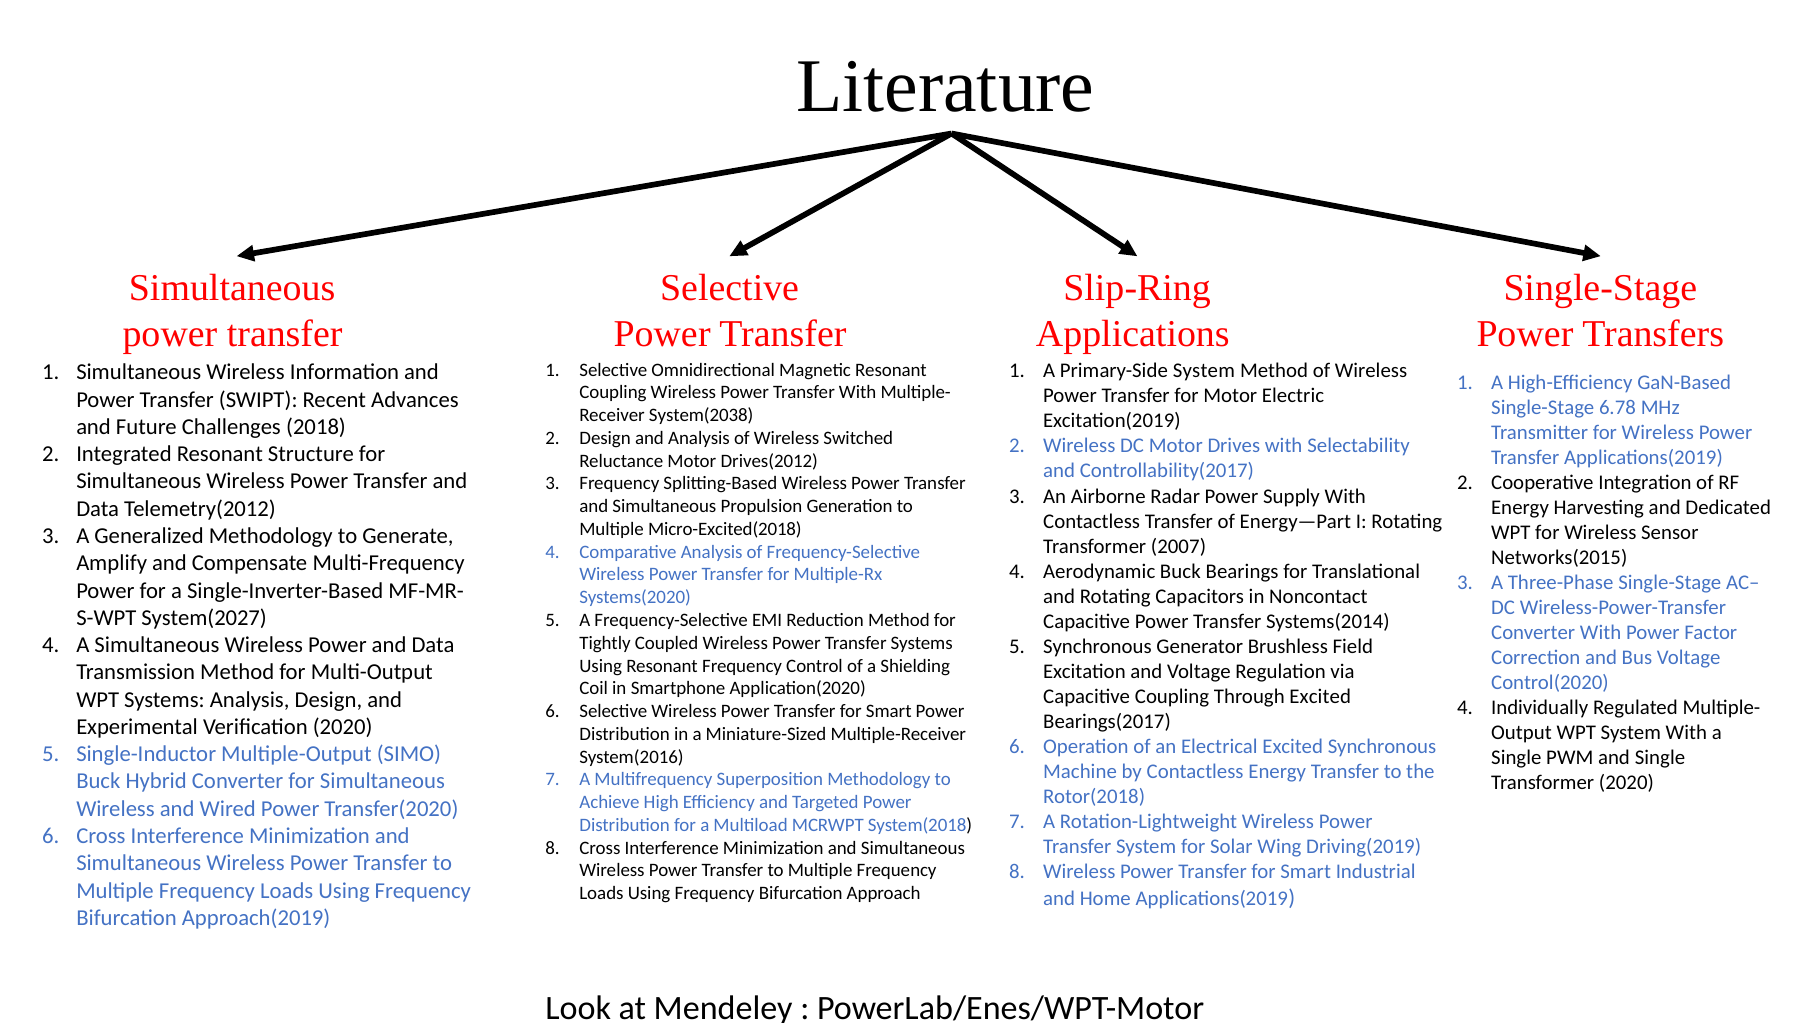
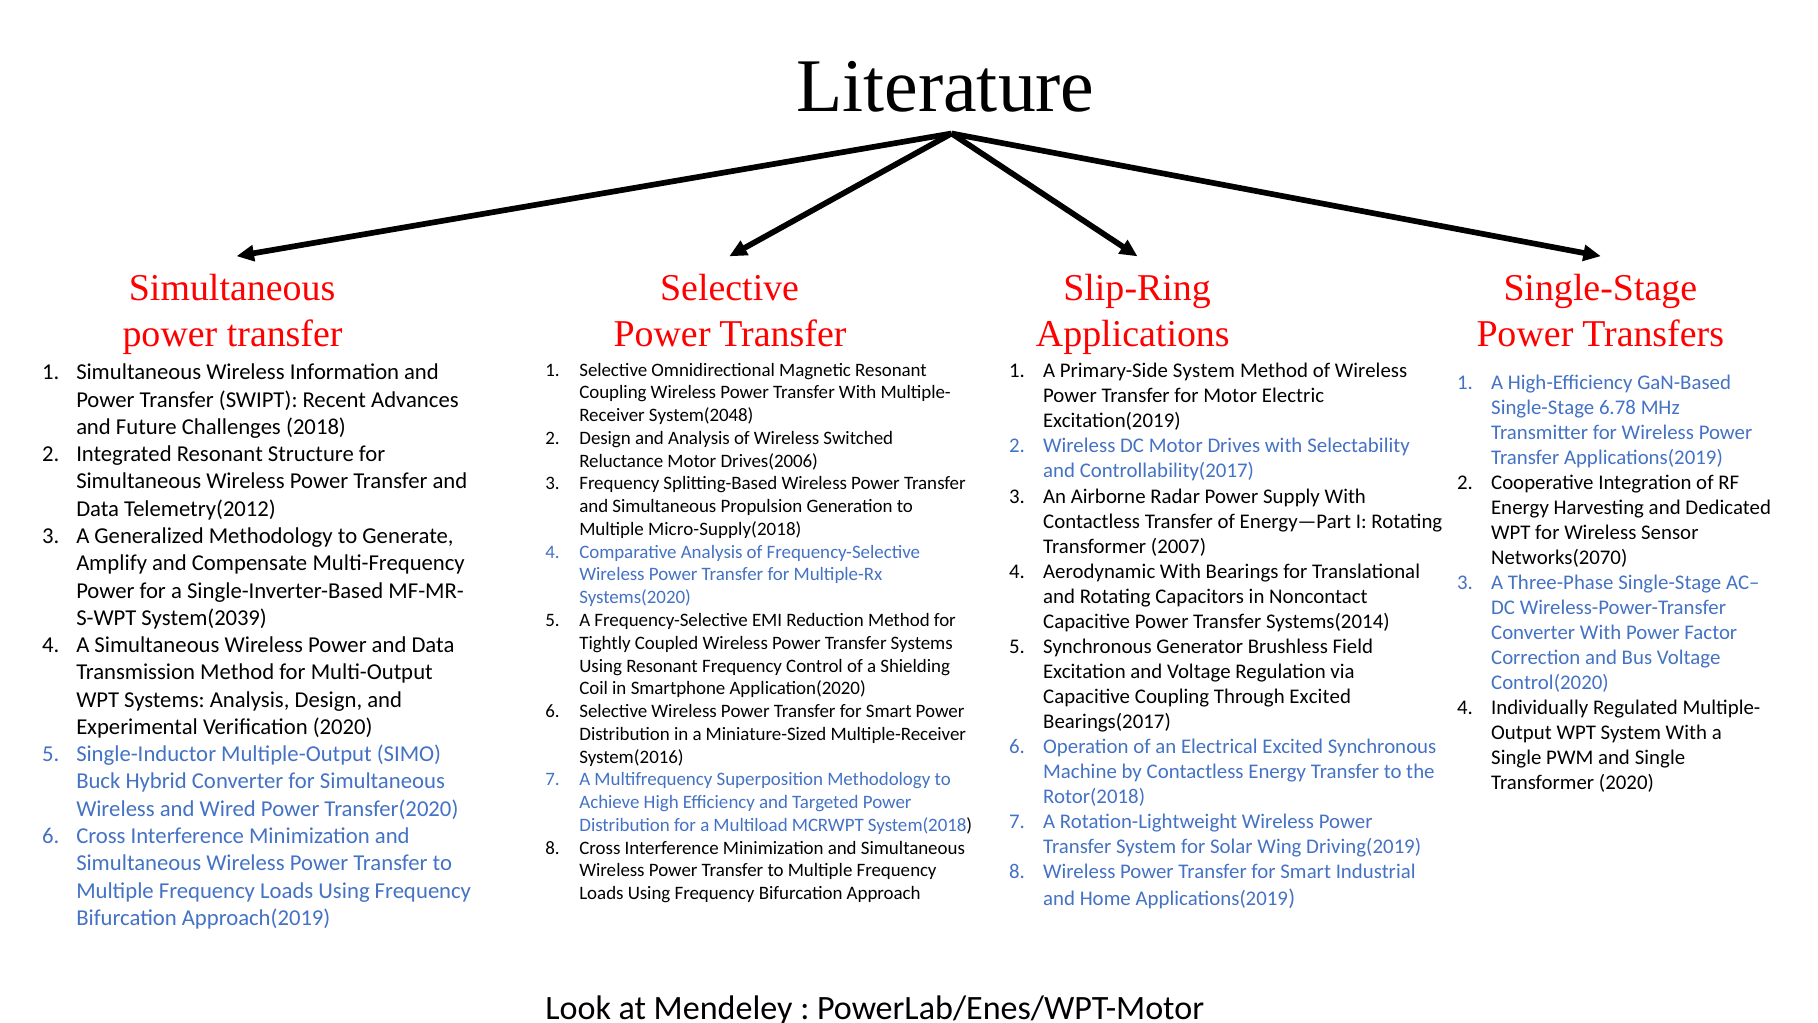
System(2038: System(2038 -> System(2048 (701, 415)
Drives(2012: Drives(2012 -> Drives(2006 (769, 461)
Micro-Excited(2018: Micro-Excited(2018 -> Micro-Supply(2018 (725, 529)
Networks(2015: Networks(2015 -> Networks(2070 (1559, 557)
Aerodynamic Buck: Buck -> With (1180, 571)
System(2027: System(2027 -> System(2039 (204, 618)
